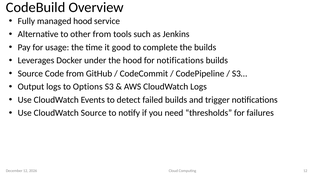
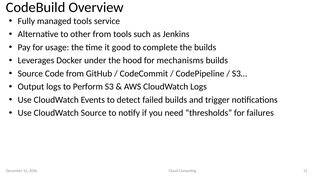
managed hood: hood -> tools (83, 21)
for notifications: notifications -> mechanisms (180, 60)
Options: Options -> Perform (88, 87)
